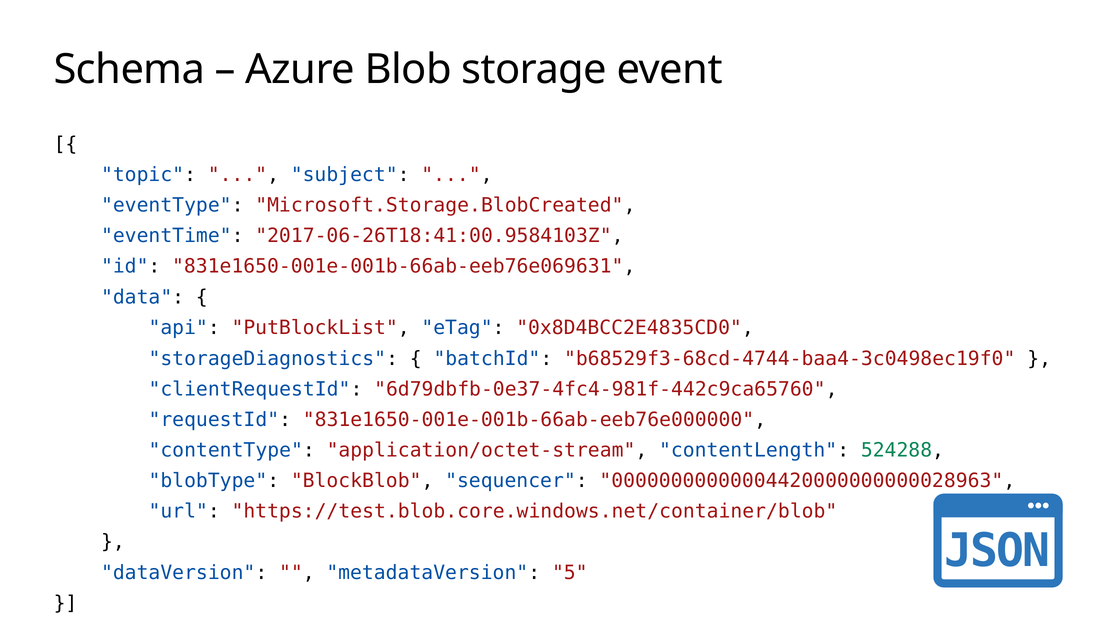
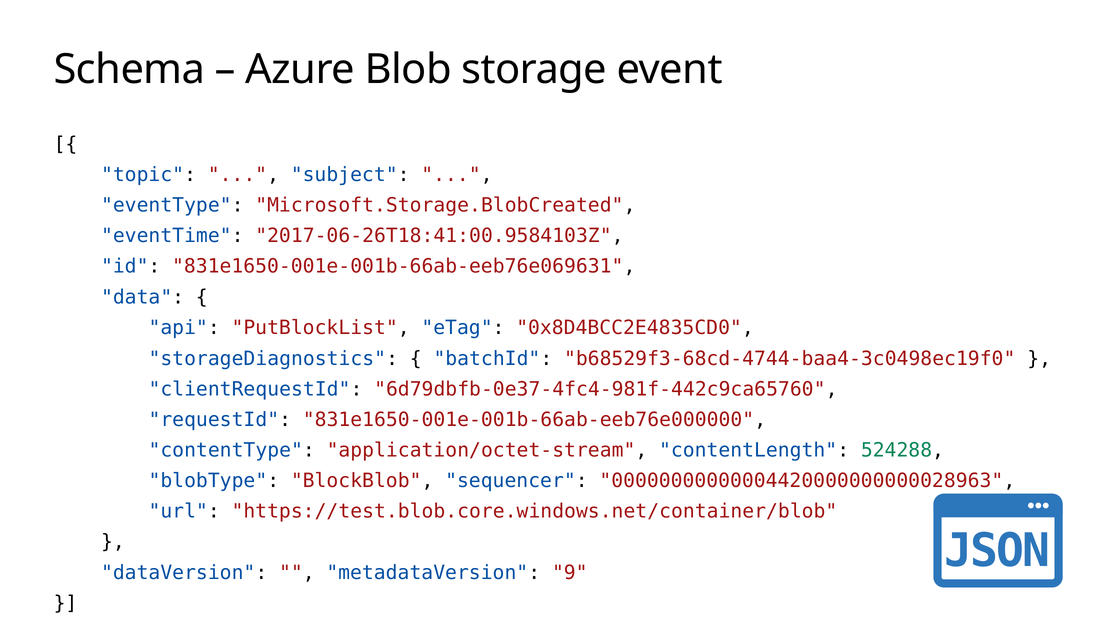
5: 5 -> 9 (570, 573)
